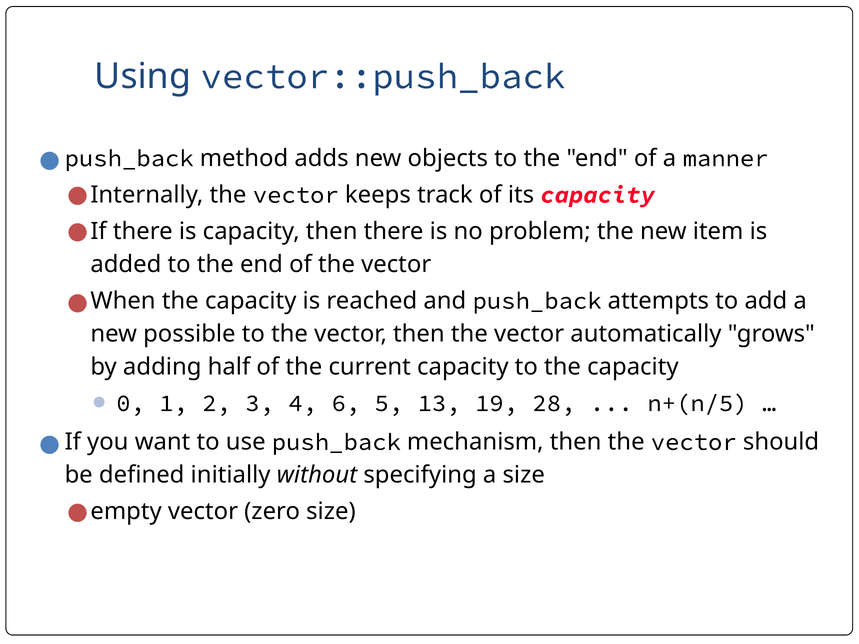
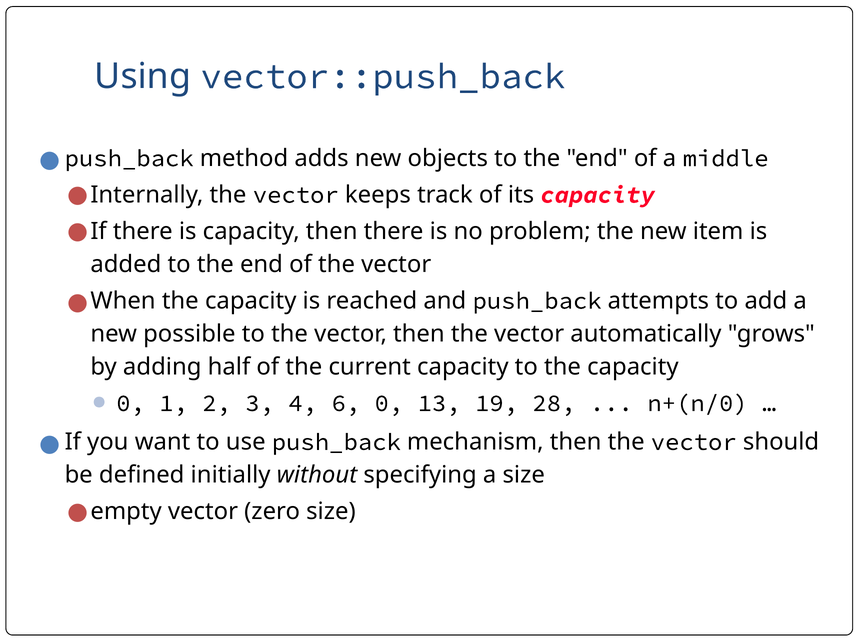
manner: manner -> middle (726, 158)
6 5: 5 -> 0 (389, 403)
n+(n/5: n+(n/5 -> n+(n/0 (698, 403)
